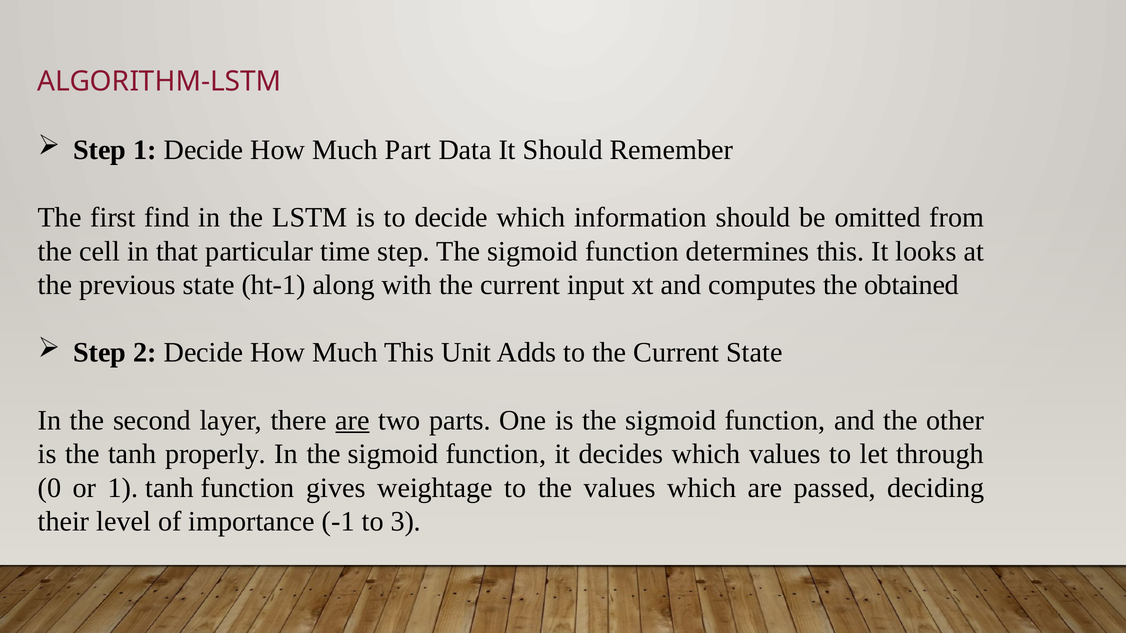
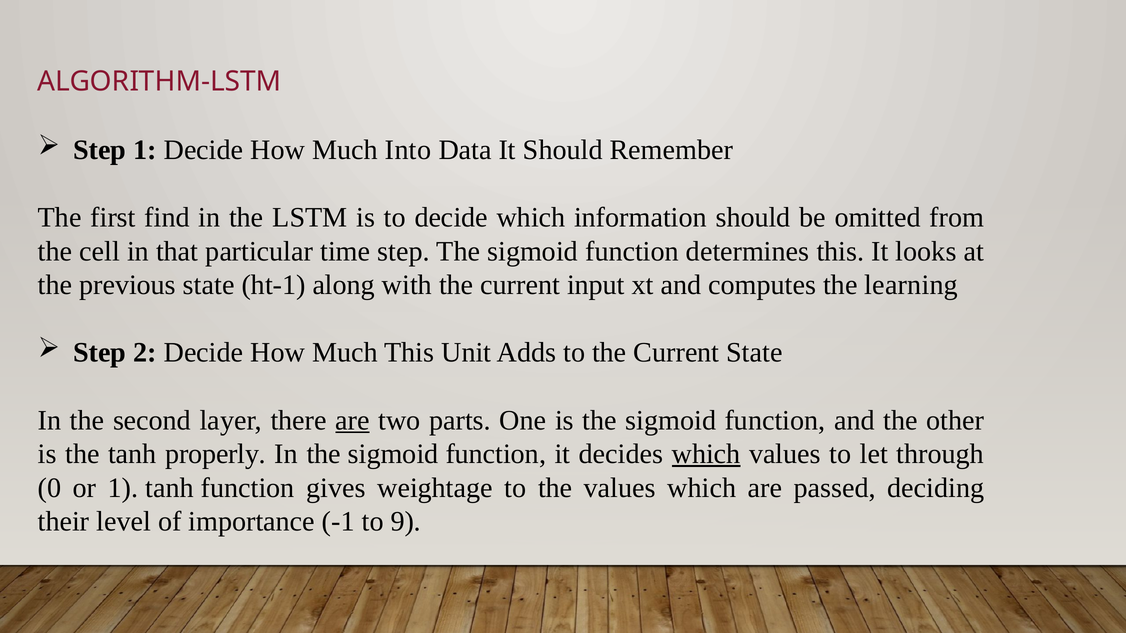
Part: Part -> Into (408, 150)
obtained: obtained -> learning (911, 285)
which underline: none -> present (706, 454)
3: 3 -> 9 (406, 522)
